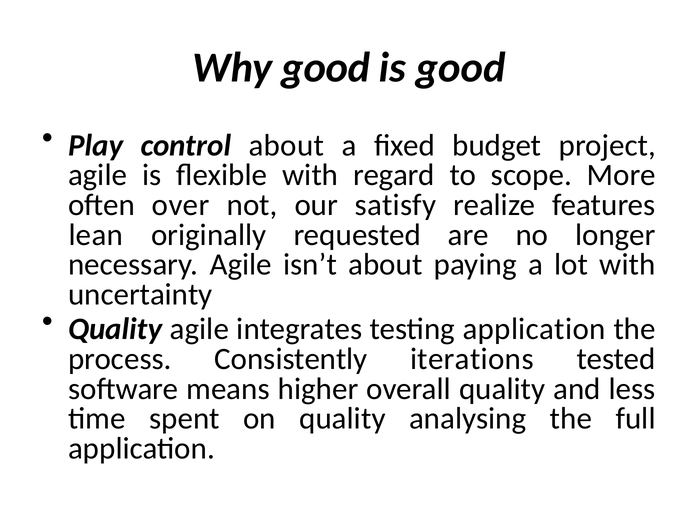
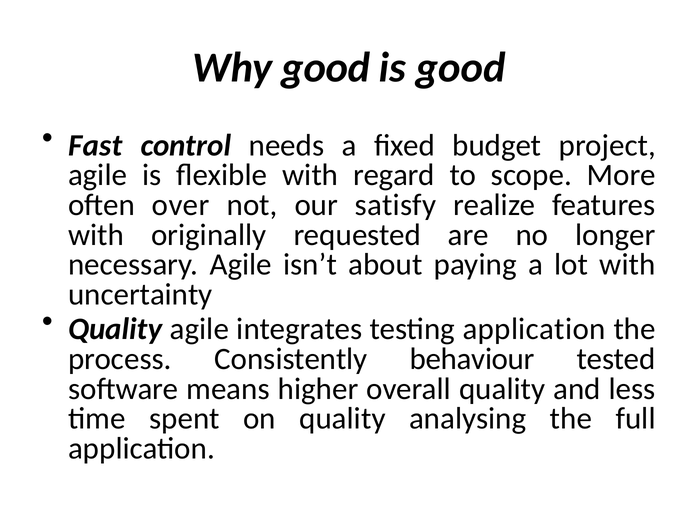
Play: Play -> Fast (95, 145)
control about: about -> needs (287, 145)
lean: lean -> with (96, 235)
iterations: iterations -> behaviour (472, 359)
